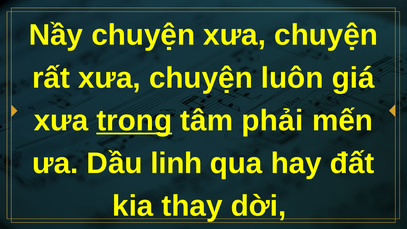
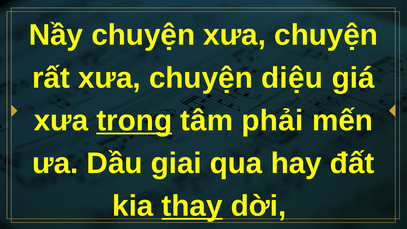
luôn: luôn -> diệu (292, 78)
linh: linh -> giai (176, 163)
thay underline: none -> present (192, 206)
